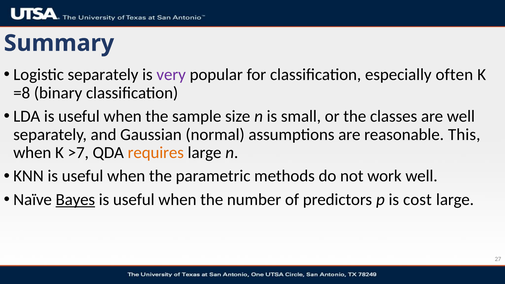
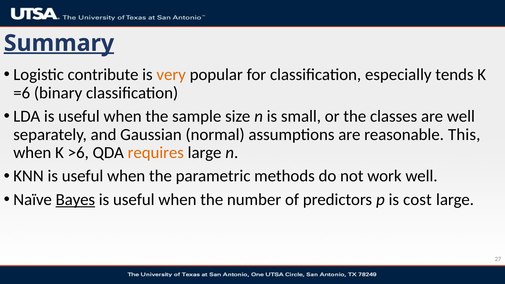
Summary underline: none -> present (59, 43)
Logistic separately: separately -> contribute (103, 75)
very colour: purple -> orange (171, 75)
often: often -> tends (454, 75)
=8: =8 -> =6 (22, 93)
>7: >7 -> >6 (78, 153)
